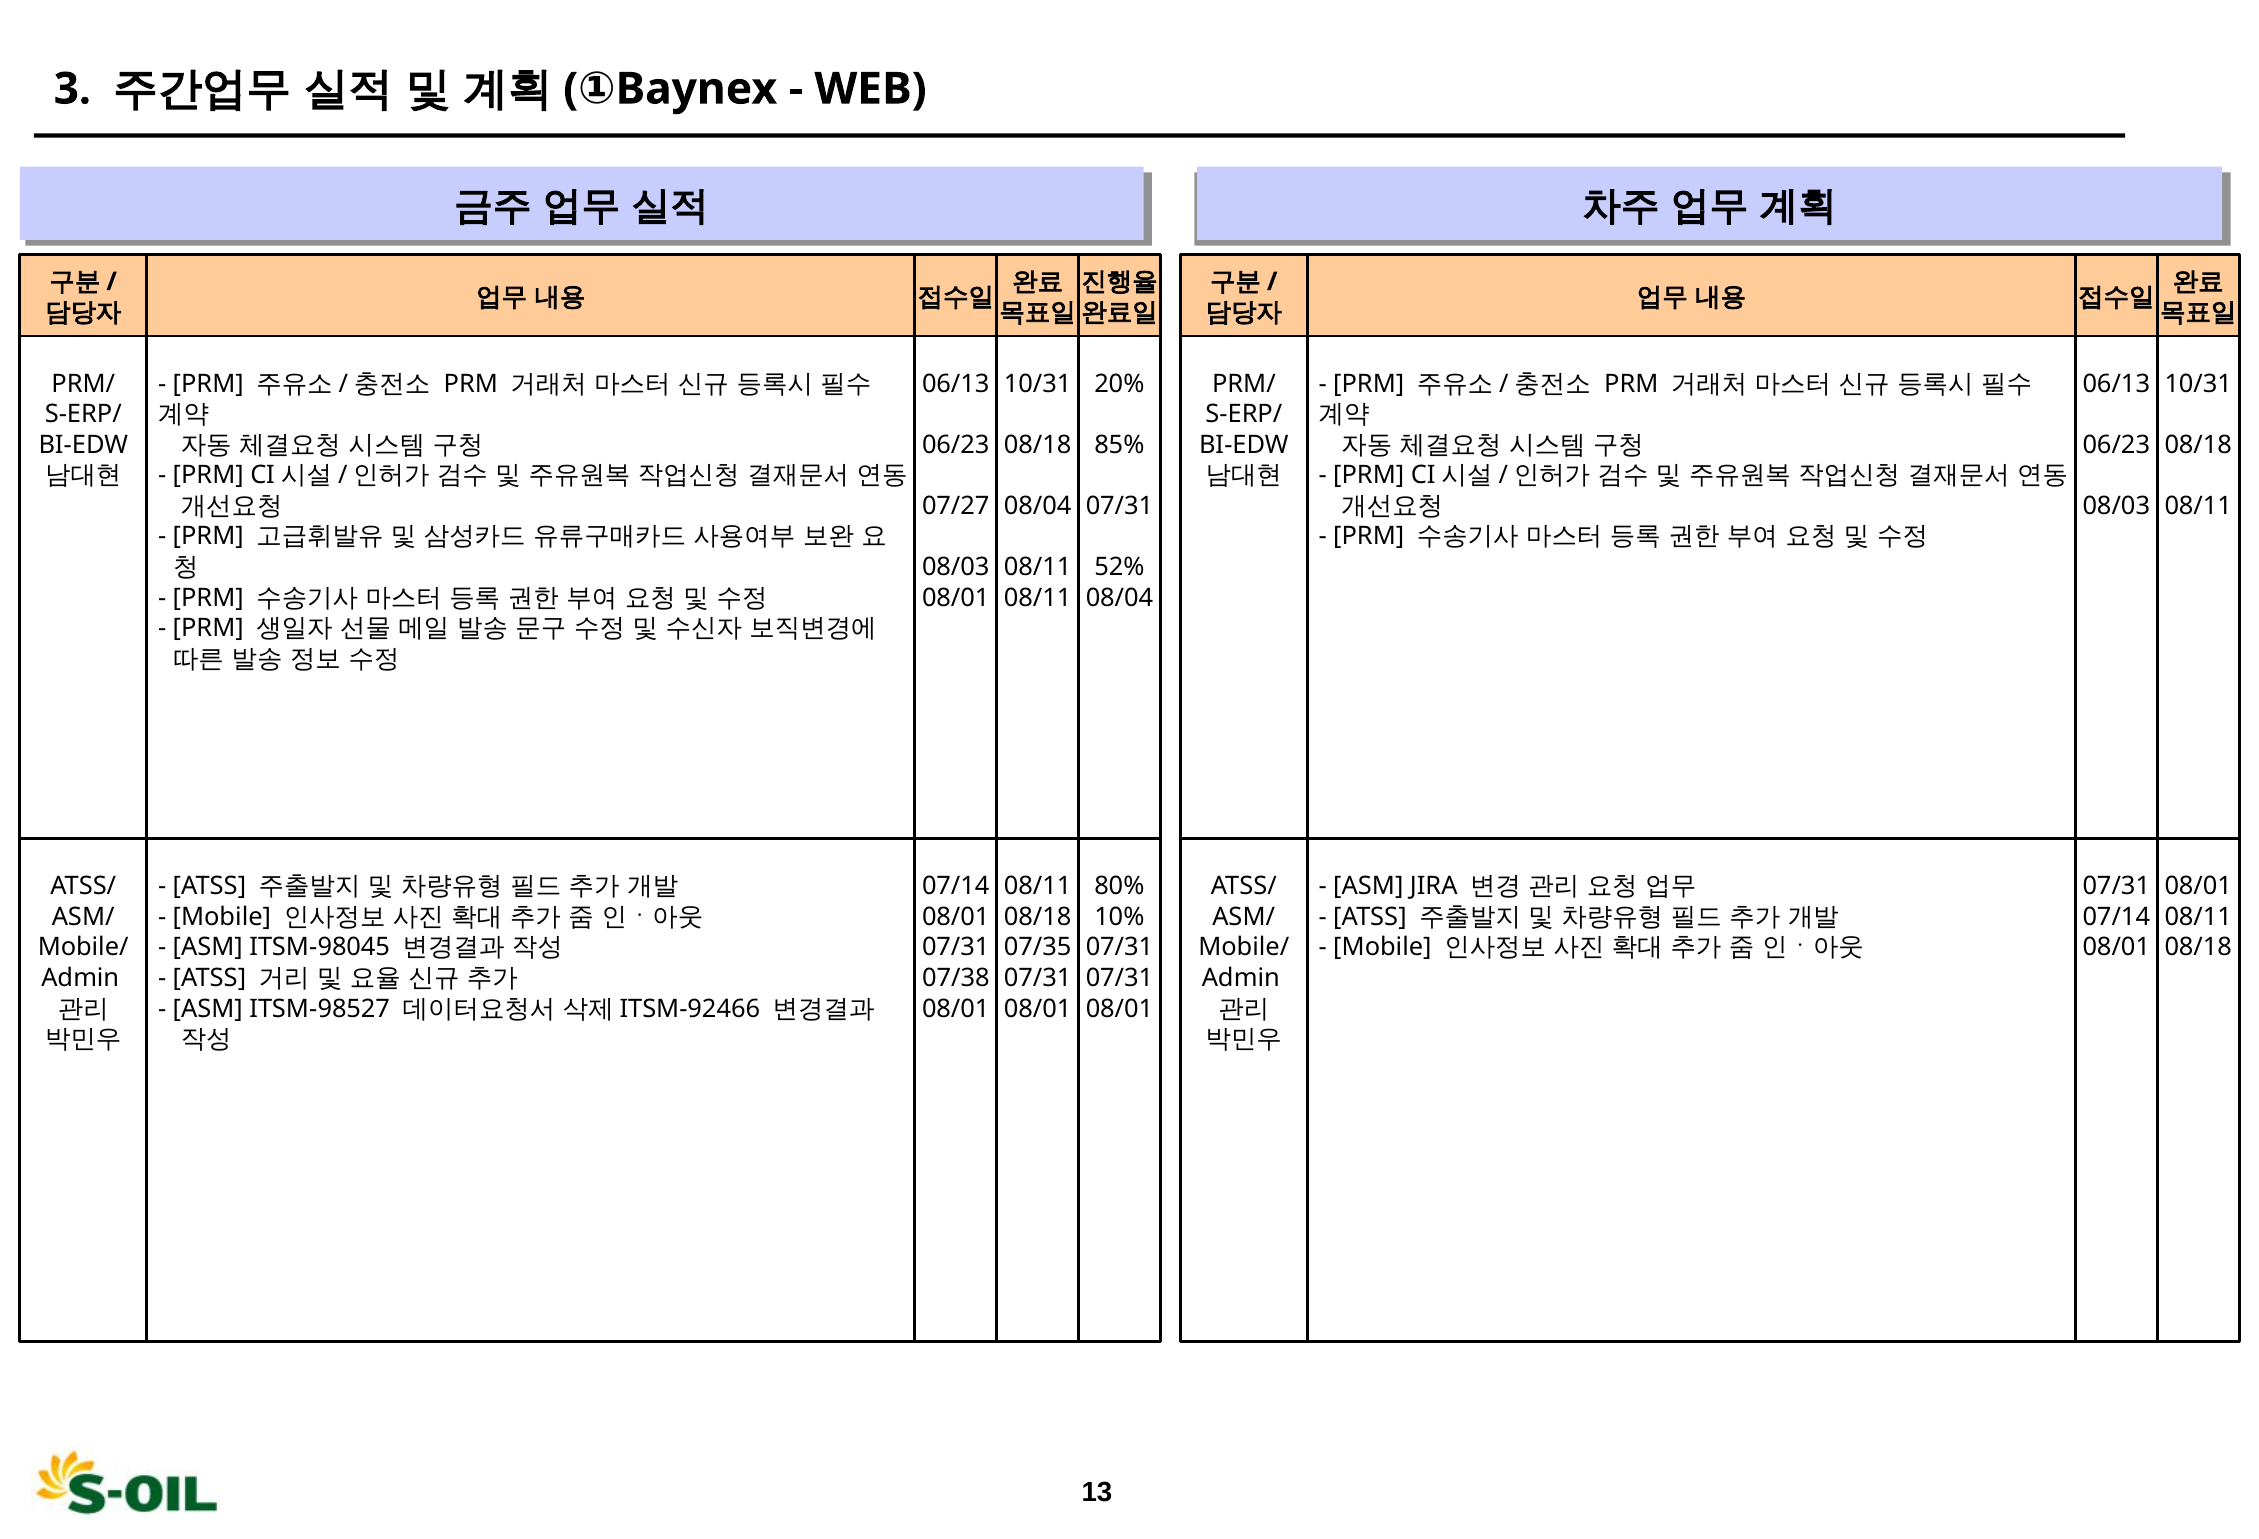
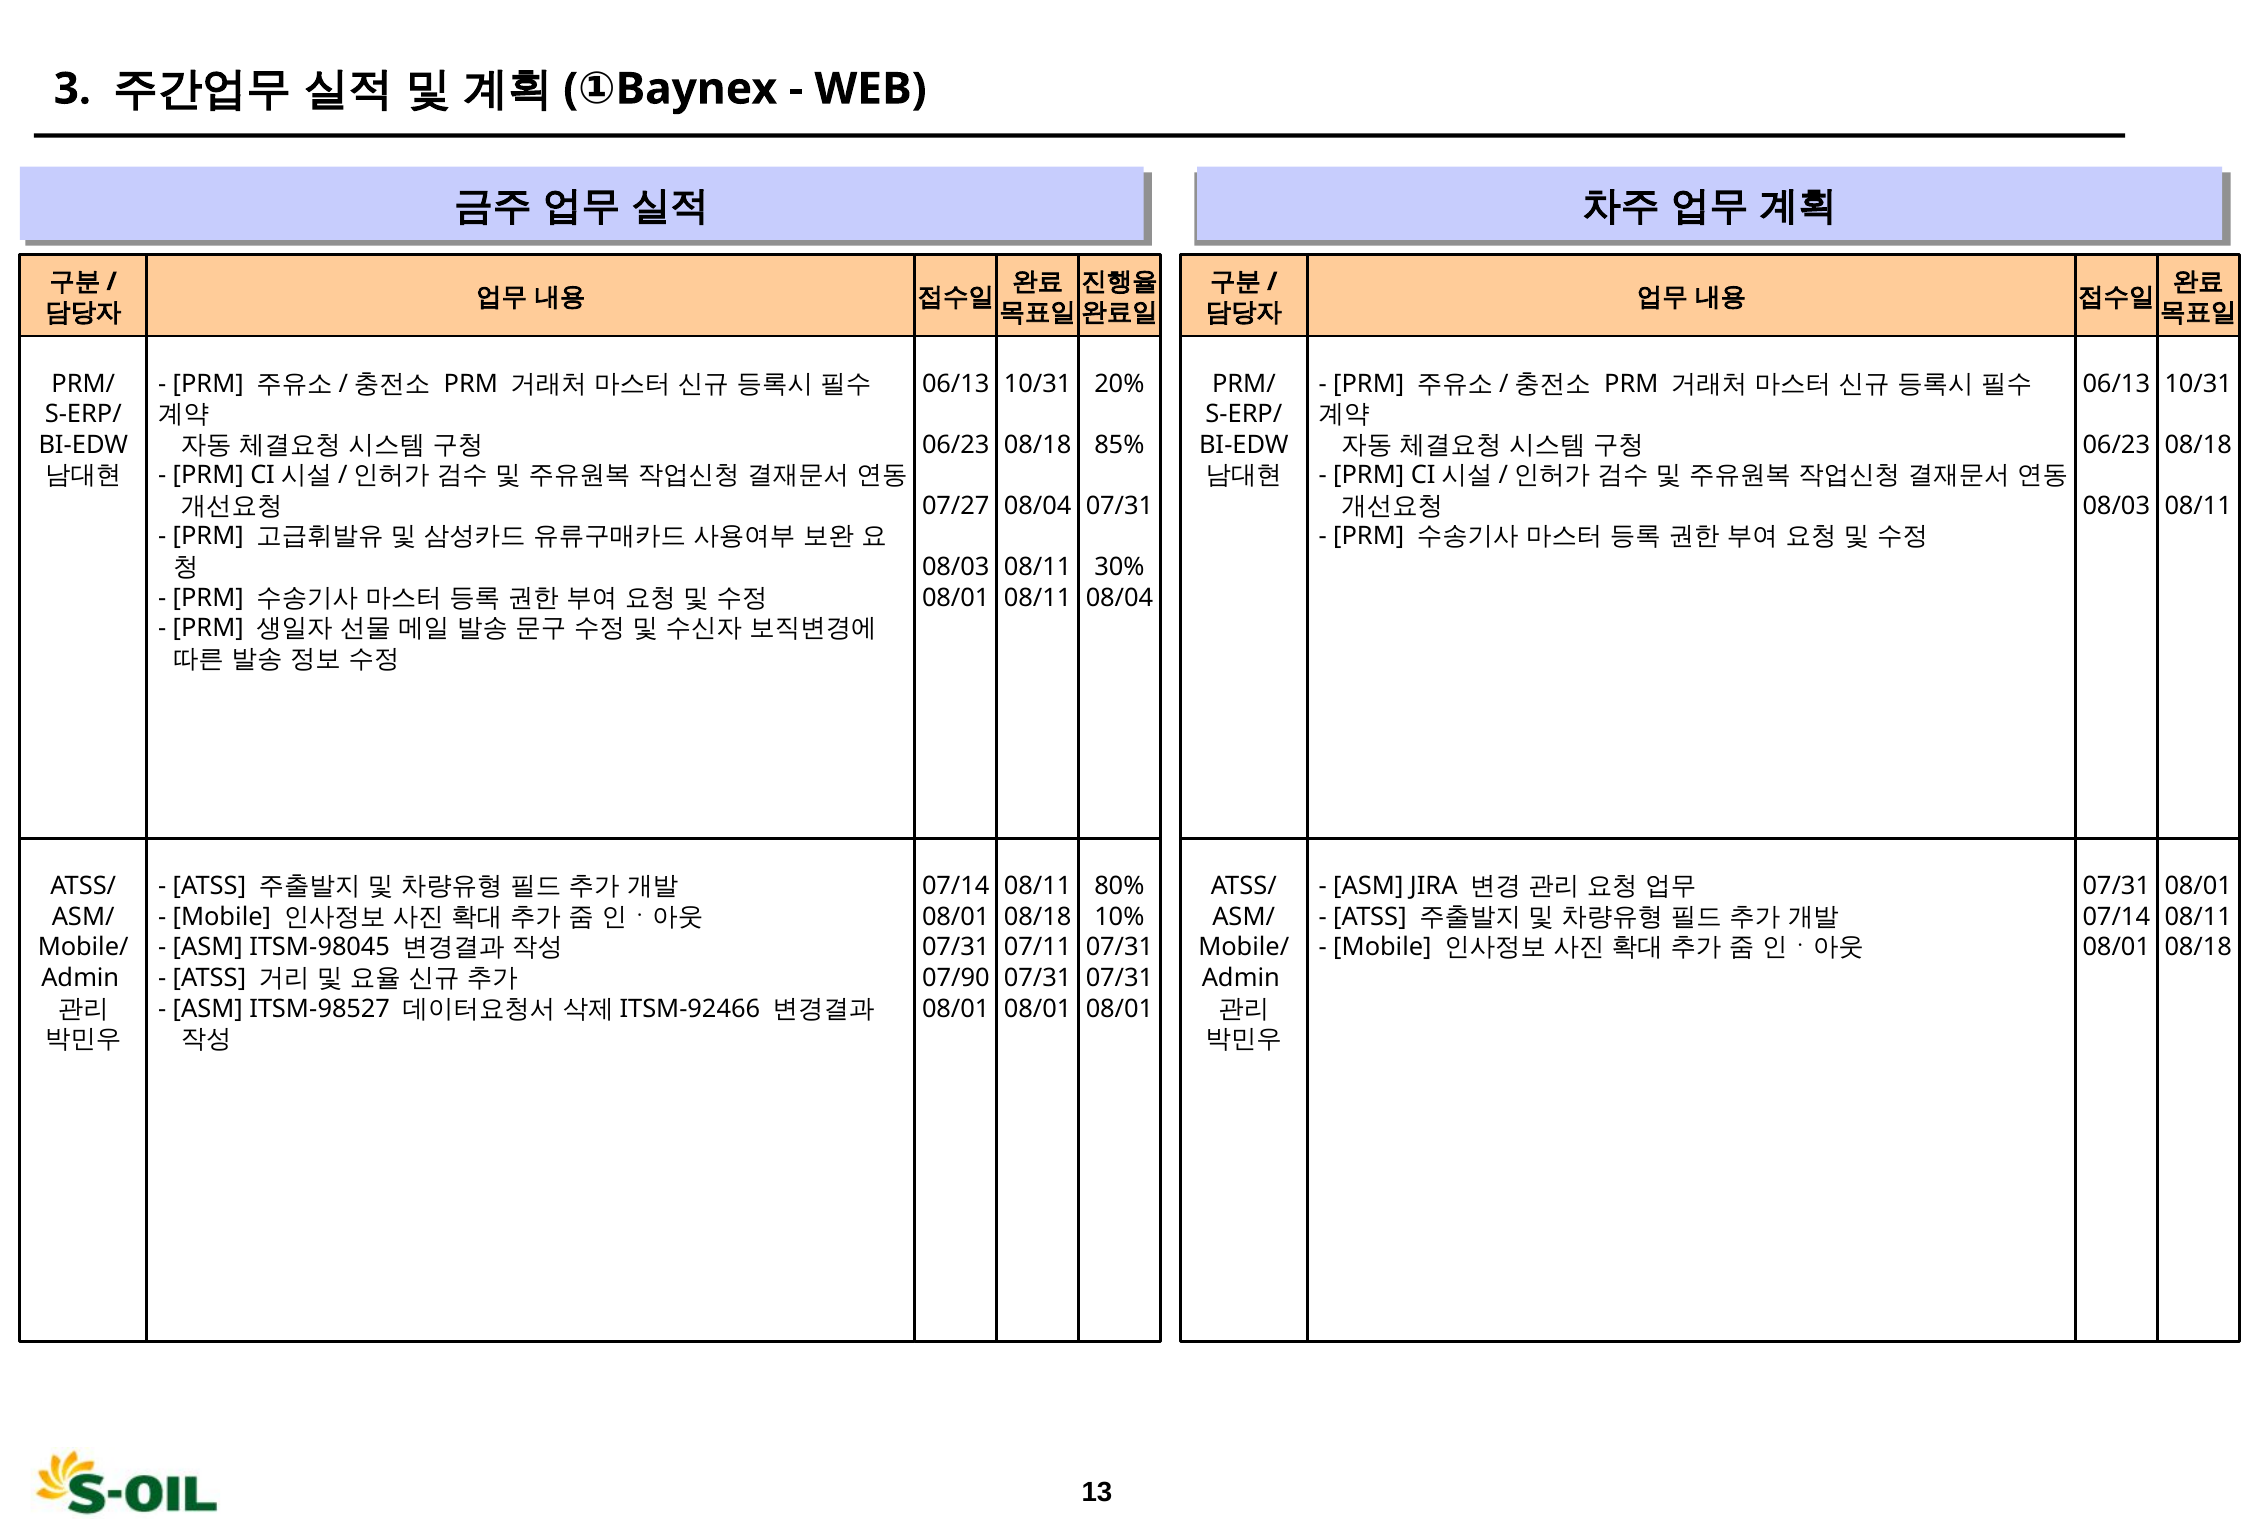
52%: 52% -> 30% (1119, 567)
07/35: 07/35 -> 07/11 (1038, 947)
07/38: 07/38 -> 07/90 (956, 978)
